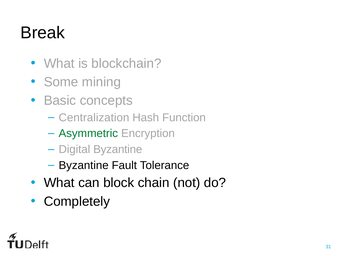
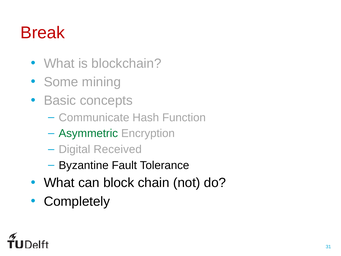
Break colour: black -> red (43, 33)
Centralization: Centralization -> Communicate (94, 117)
Digital Byzantine: Byzantine -> Received (118, 149)
